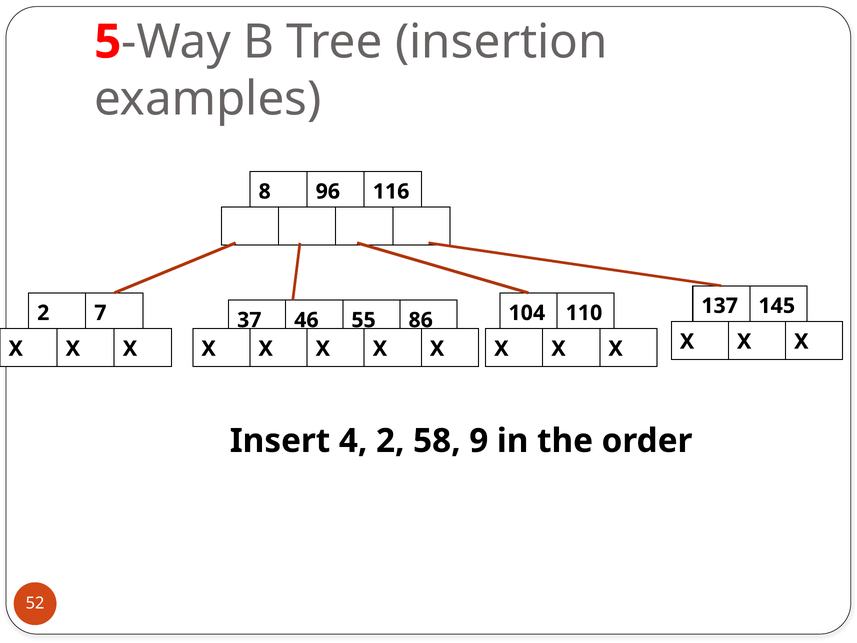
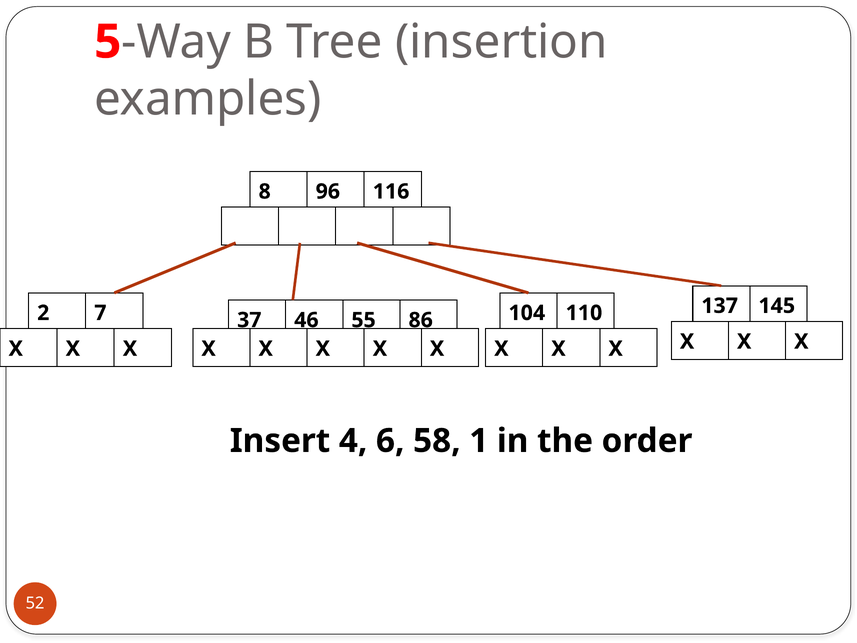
4 2: 2 -> 6 (390, 441)
9: 9 -> 1 (479, 441)
